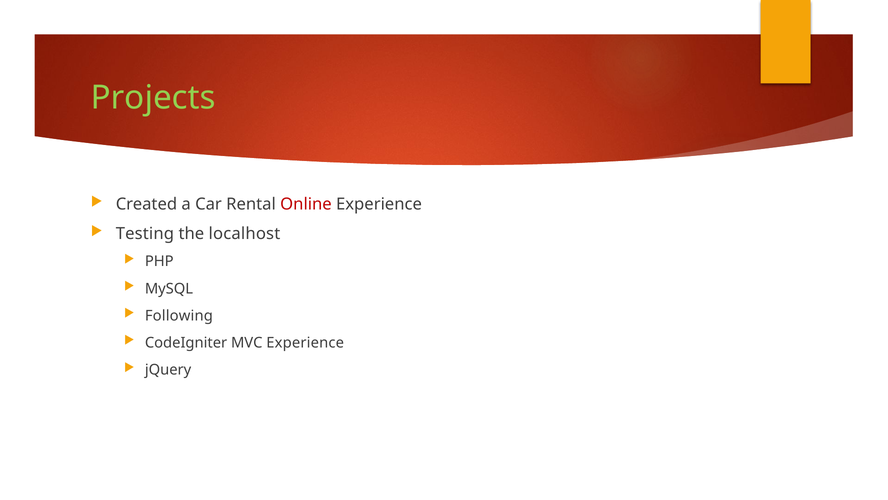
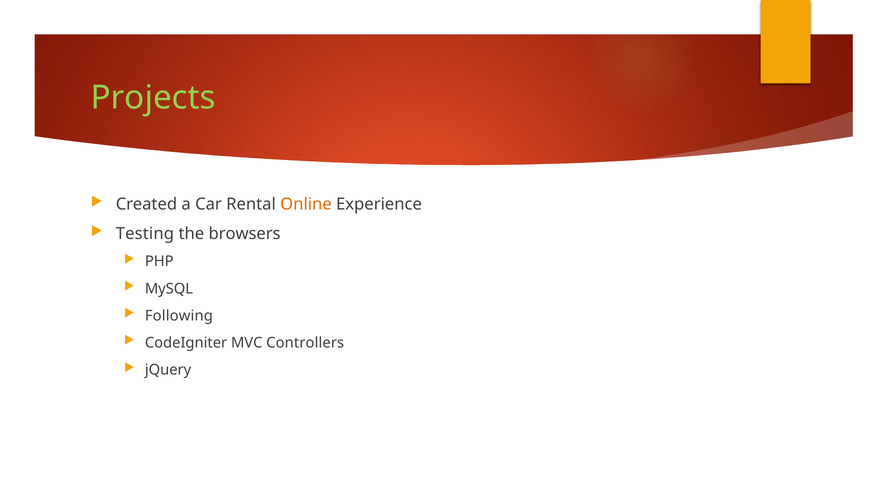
Online colour: red -> orange (306, 204)
localhost: localhost -> browsers (245, 233)
MVC Experience: Experience -> Controllers (305, 342)
